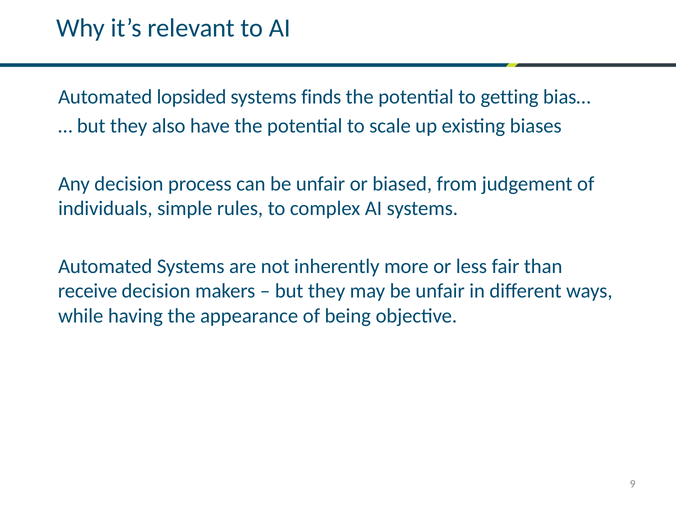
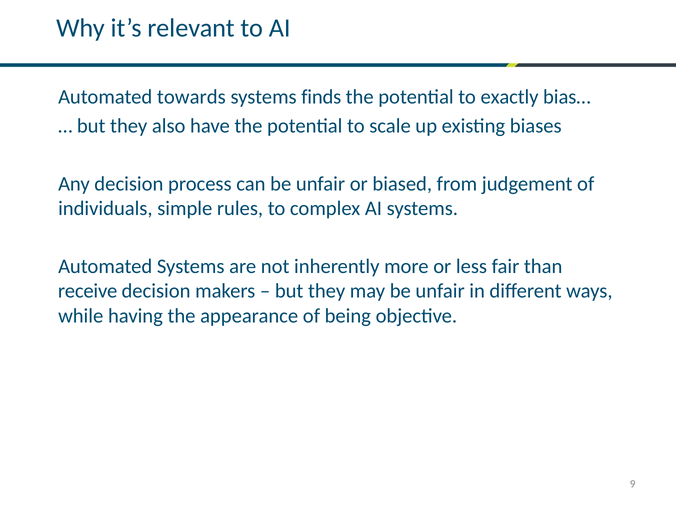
lopsided: lopsided -> towards (191, 97)
getting: getting -> exactly (509, 97)
